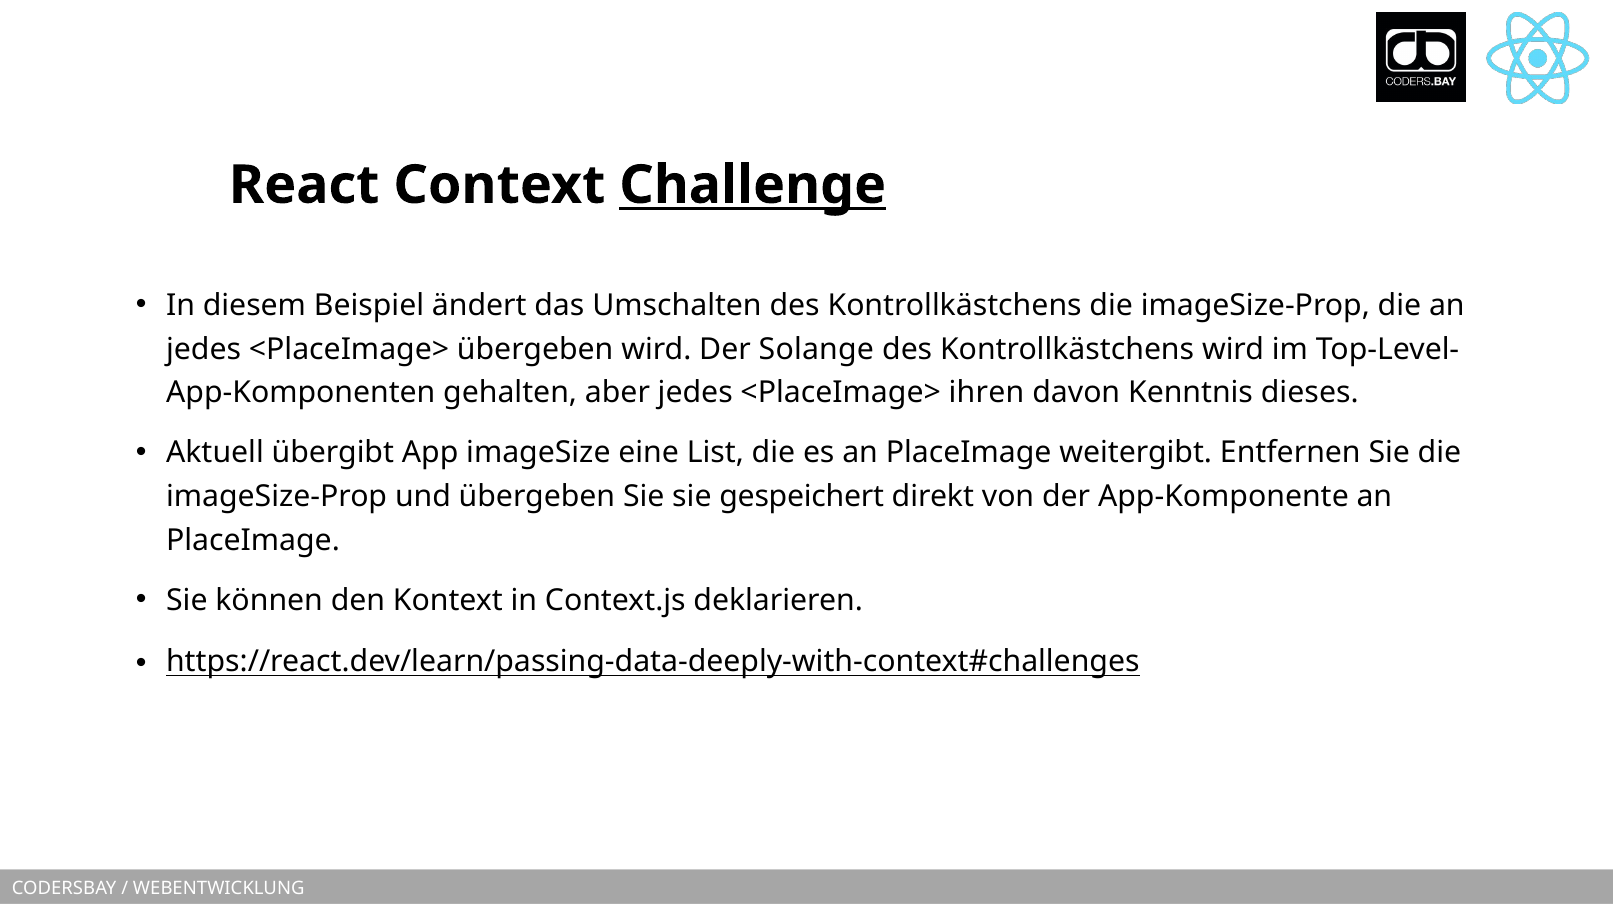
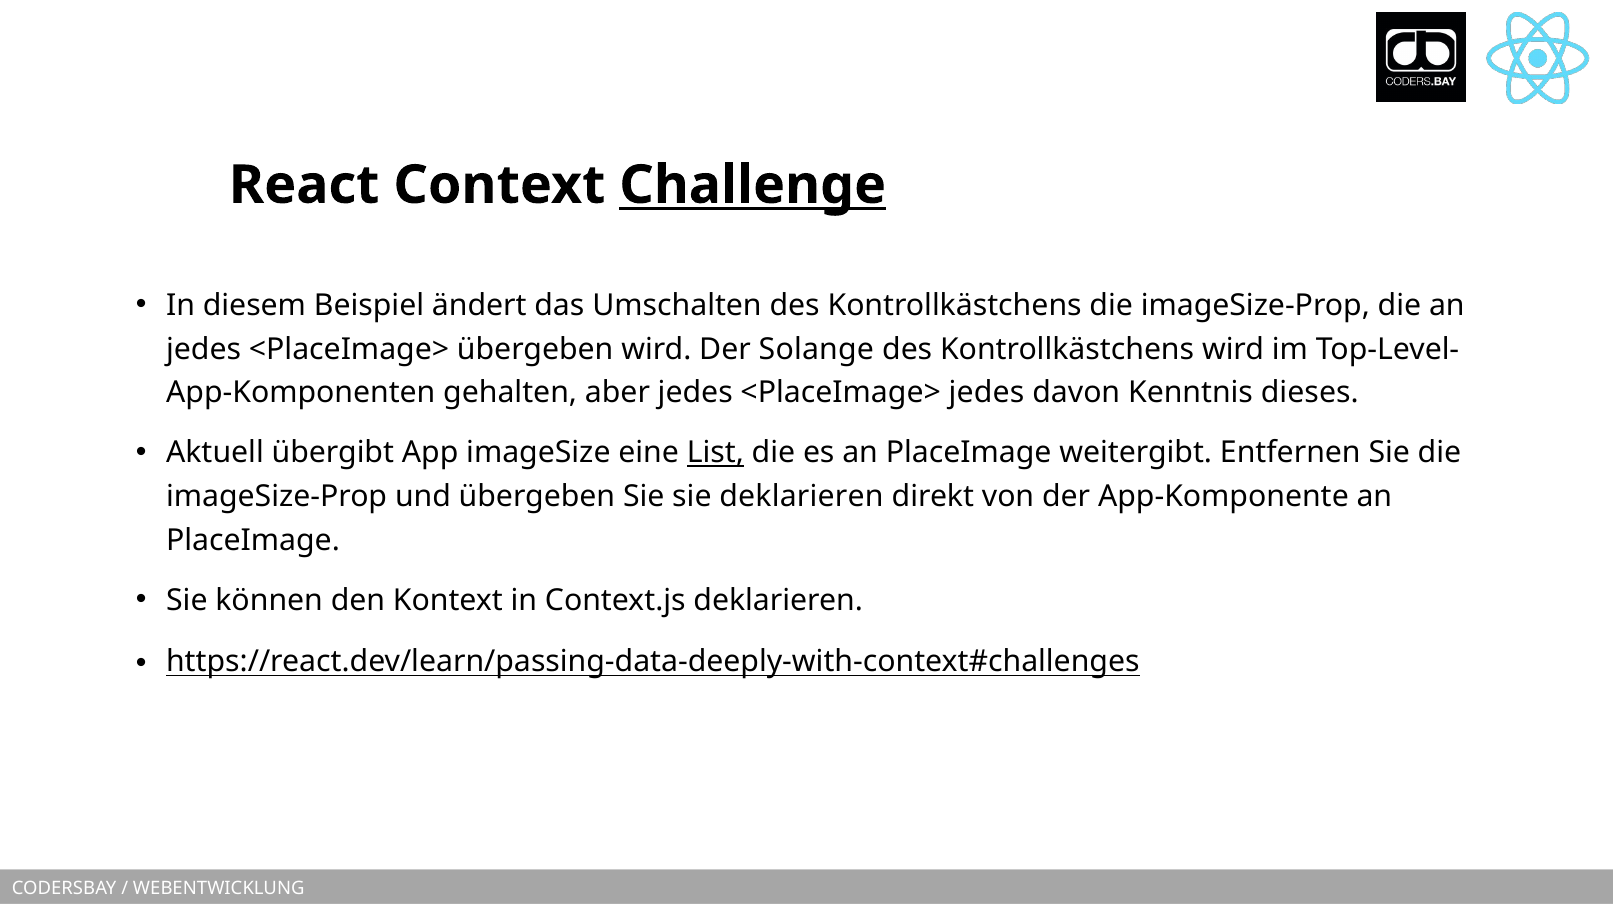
<PlaceImage> ihren: ihren -> jedes (986, 393)
List underline: none -> present (715, 453)
sie gespeichert: gespeichert -> deklarieren (801, 497)
